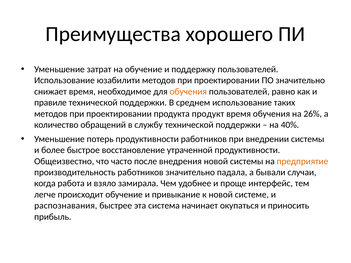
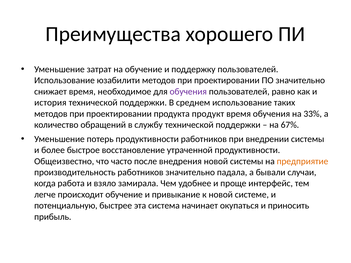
обучения colour: orange -> purple (188, 92)
правиле: правиле -> история (50, 103)
26%: 26% -> 33% (313, 114)
40%: 40% -> 67% (290, 125)
распознавания: распознавания -> потенциальную (66, 206)
